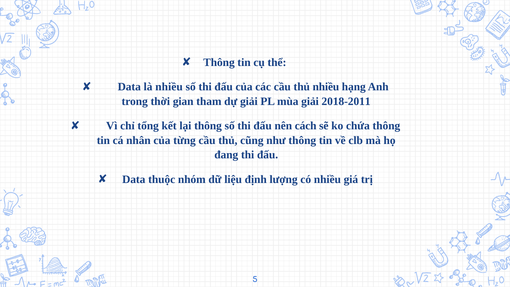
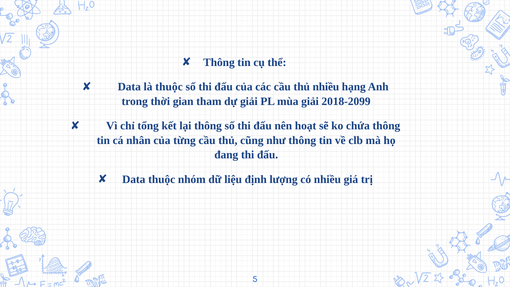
là nhiều: nhiều -> thuộc (169, 87)
2018-2011: 2018-2011 -> 2018-2099 (346, 101)
cách: cách -> hoạt (306, 126)
